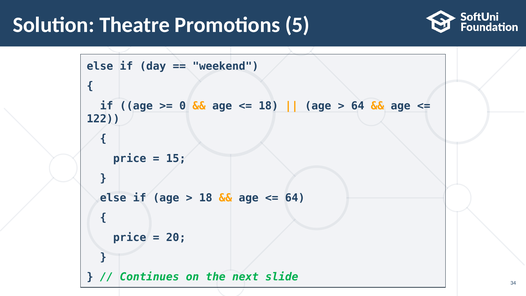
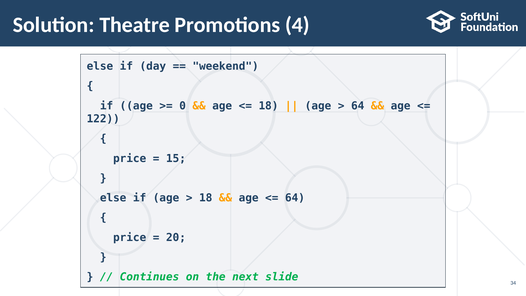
5: 5 -> 4 (297, 25)
